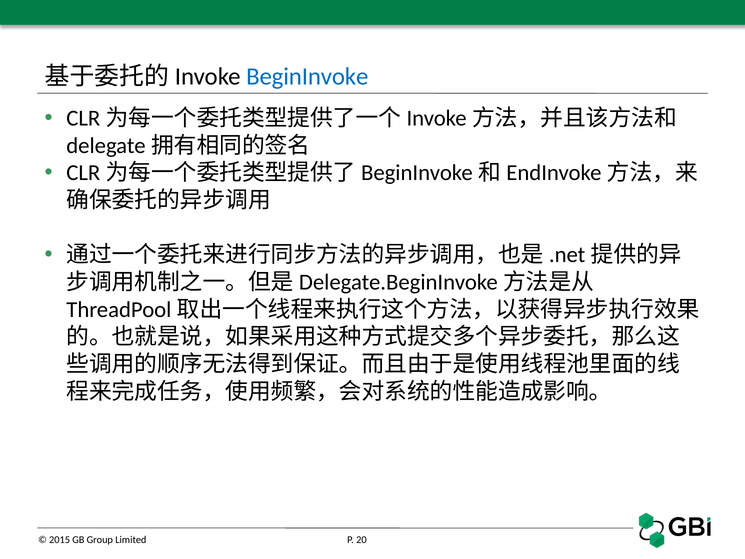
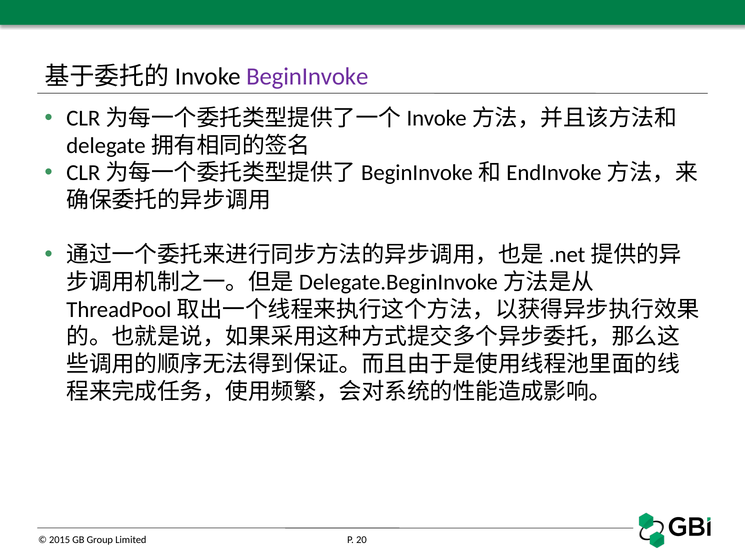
BeginInvoke colour: blue -> purple (307, 76)
